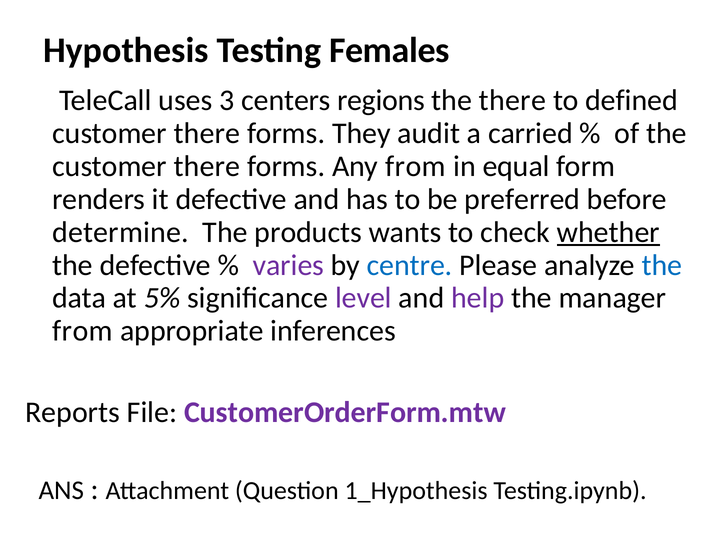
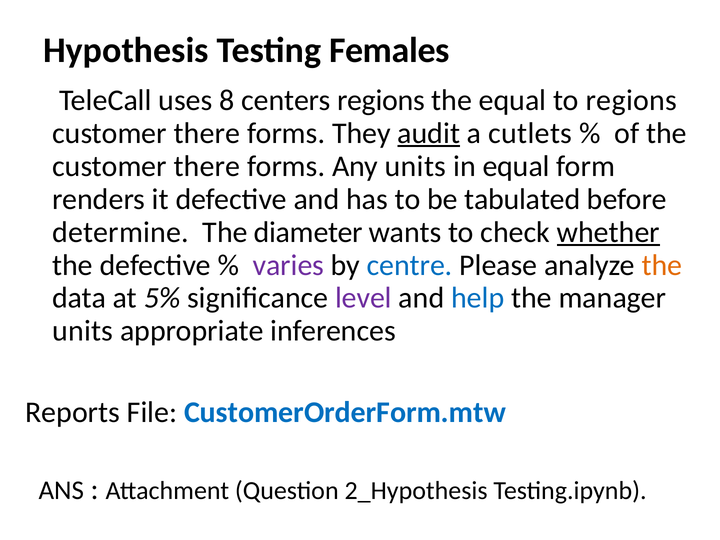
3: 3 -> 8 (227, 100)
the there: there -> equal (513, 100)
to defined: defined -> regions (631, 100)
audit underline: none -> present (429, 133)
carried: carried -> cutlets (530, 133)
Any from: from -> units (415, 166)
preferred: preferred -> tabulated (522, 199)
products: products -> diameter (308, 232)
the colour: blue -> orange (662, 265)
help colour: purple -> blue (478, 298)
from: from -> units (83, 331)
CustomerOrderForm.mtw colour: purple -> blue (345, 412)
1_Hypothesis: 1_Hypothesis -> 2_Hypothesis (416, 491)
